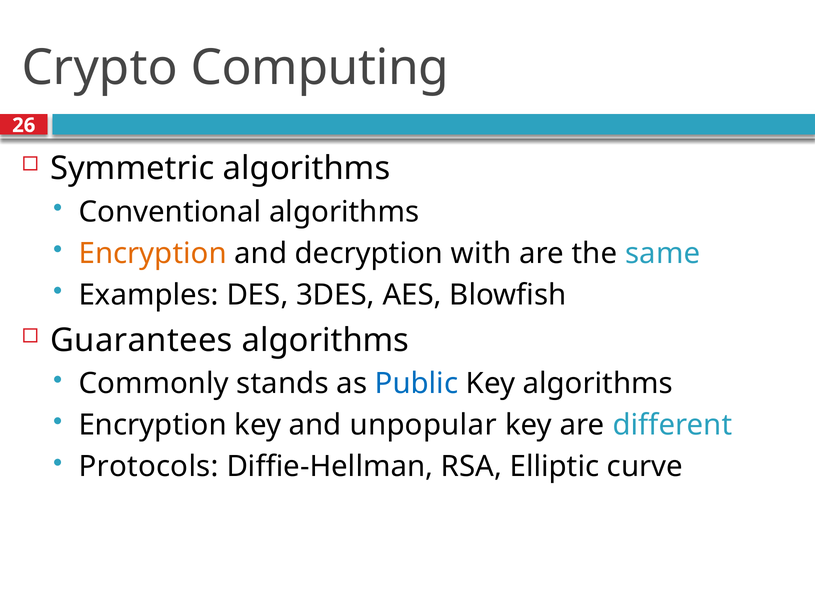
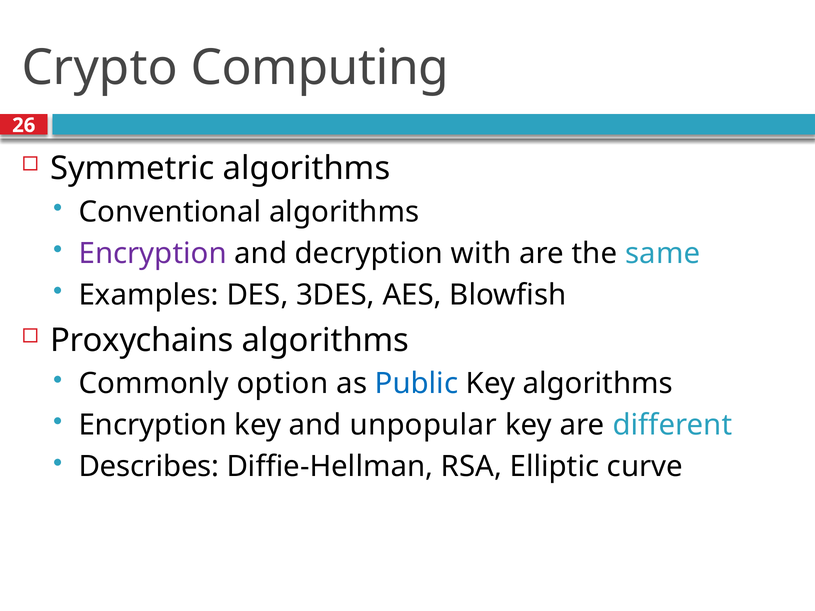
Encryption colour: orange -> purple (153, 253)
Guarantees: Guarantees -> Proxychains (142, 341)
stands: stands -> option (282, 384)
Protocols: Protocols -> Describes (149, 467)
